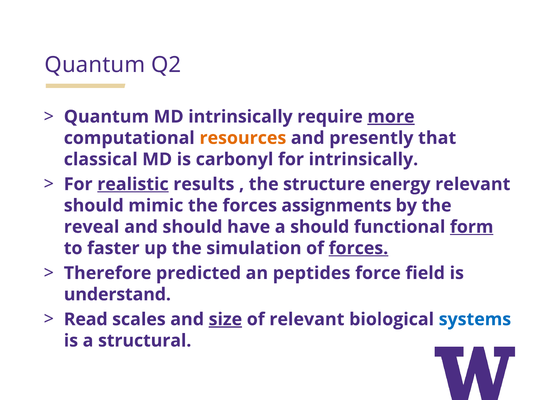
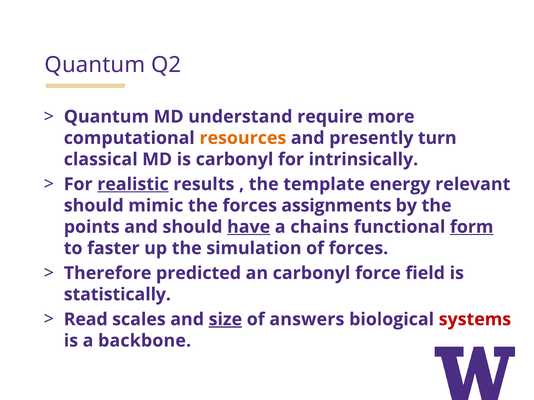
MD intrinsically: intrinsically -> understand (240, 117)
more underline: present -> none (391, 117)
that: that -> turn (437, 138)
structure: structure -> template (324, 184)
reveal: reveal -> points (92, 227)
have underline: none -> present (249, 227)
a should: should -> chains (320, 227)
forces underline: present -> none (358, 249)
an peptides: peptides -> carbonyl (312, 273)
understand: understand -> statistically (117, 295)
of relevant: relevant -> answers (307, 320)
systems colour: blue -> red (475, 320)
structural: structural -> backbone (145, 341)
